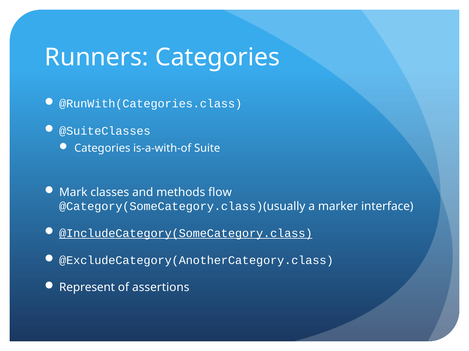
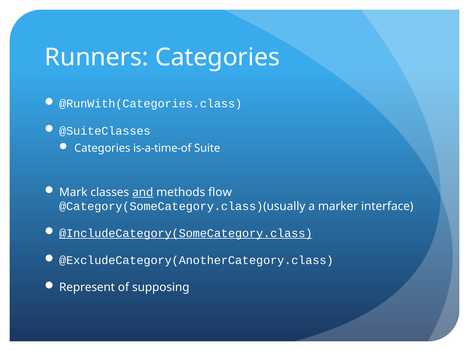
is-a-with-of: is-a-with-of -> is-a-time-of (162, 149)
and underline: none -> present (143, 193)
assertions: assertions -> supposing (161, 288)
